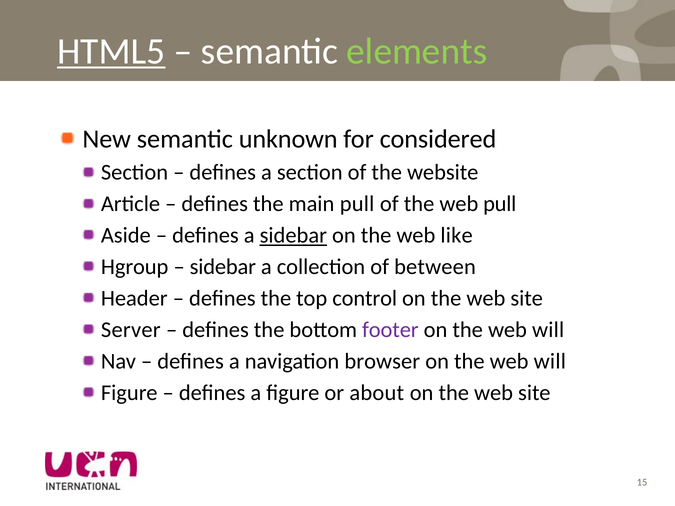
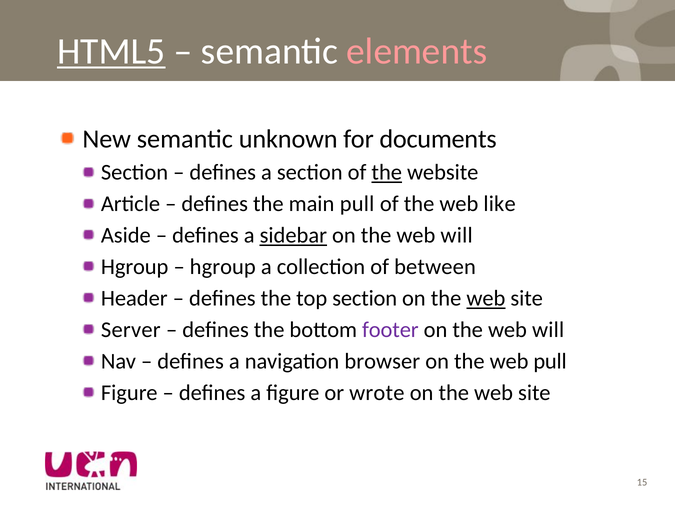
elements colour: light green -> pink (417, 51)
considered: considered -> documents (438, 139)
the underline: none -> present (387, 173)
web pull: pull -> like (500, 204)
like: like -> will (457, 236)
sidebar: sidebar -> hgroup (223, 267)
top control: control -> section (365, 299)
web underline: none -> present (486, 299)
will: will -> pull (550, 362)
about: about -> wrote (377, 393)
